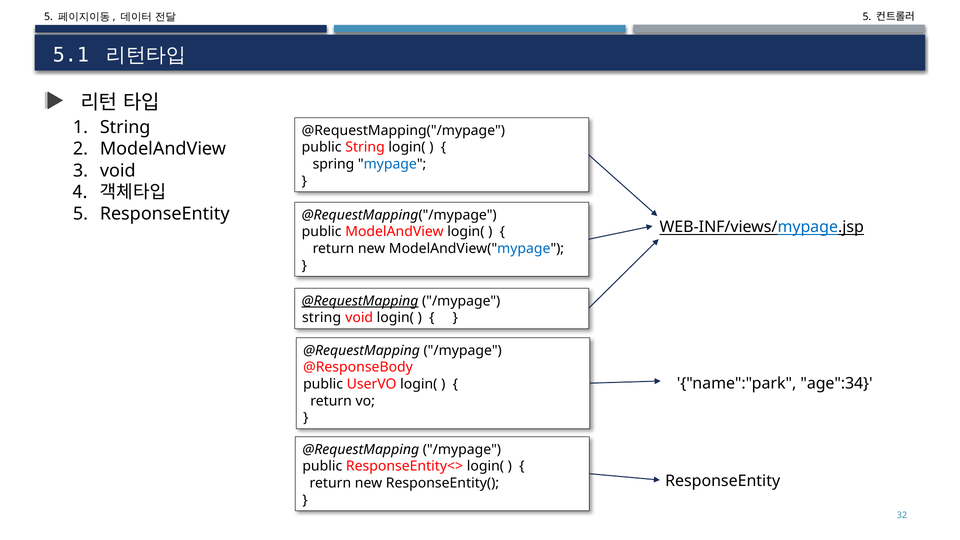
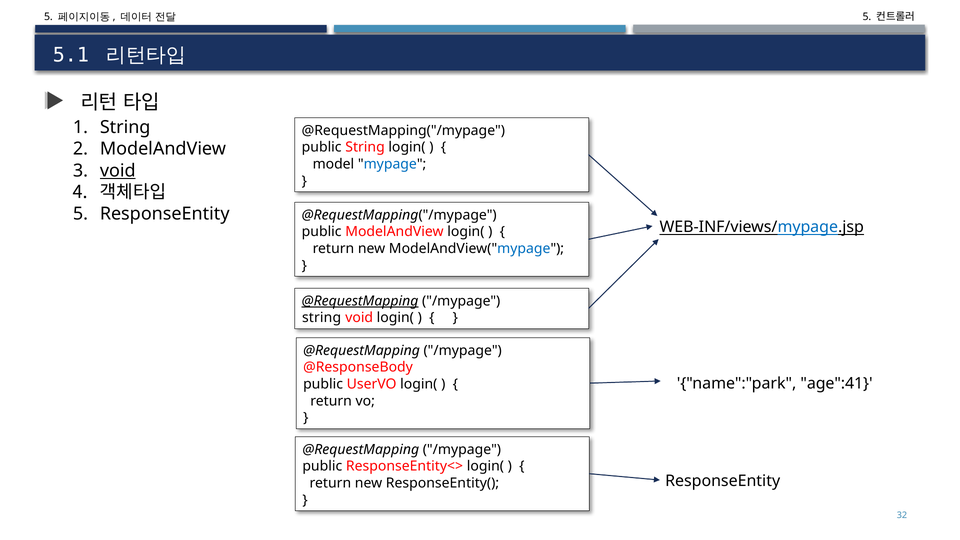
spring: spring -> model (333, 164)
void underline: none -> present (118, 171)
age":34: age":34 -> age":41 (837, 384)
